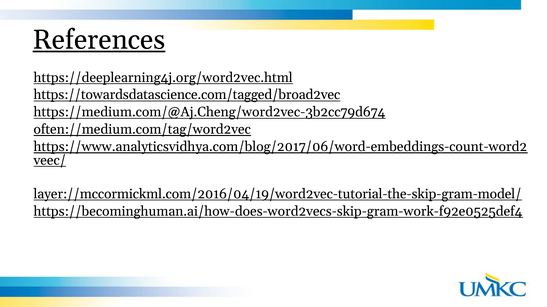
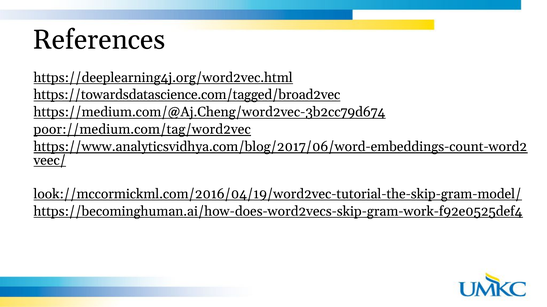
References underline: present -> none (99, 40)
often://medium.com/tag/word2vec: often://medium.com/tag/word2vec -> poor://medium.com/tag/word2vec (142, 130)
layer://mccormickml.com/2016/04/19/word2vec-tutorial-the-skip-gram-model/: layer://mccormickml.com/2016/04/19/word2vec-tutorial-the-skip-gram-model/ -> look://mccormickml.com/2016/04/19/word2vec-tutorial-the-skip-gram-model/ (278, 194)
